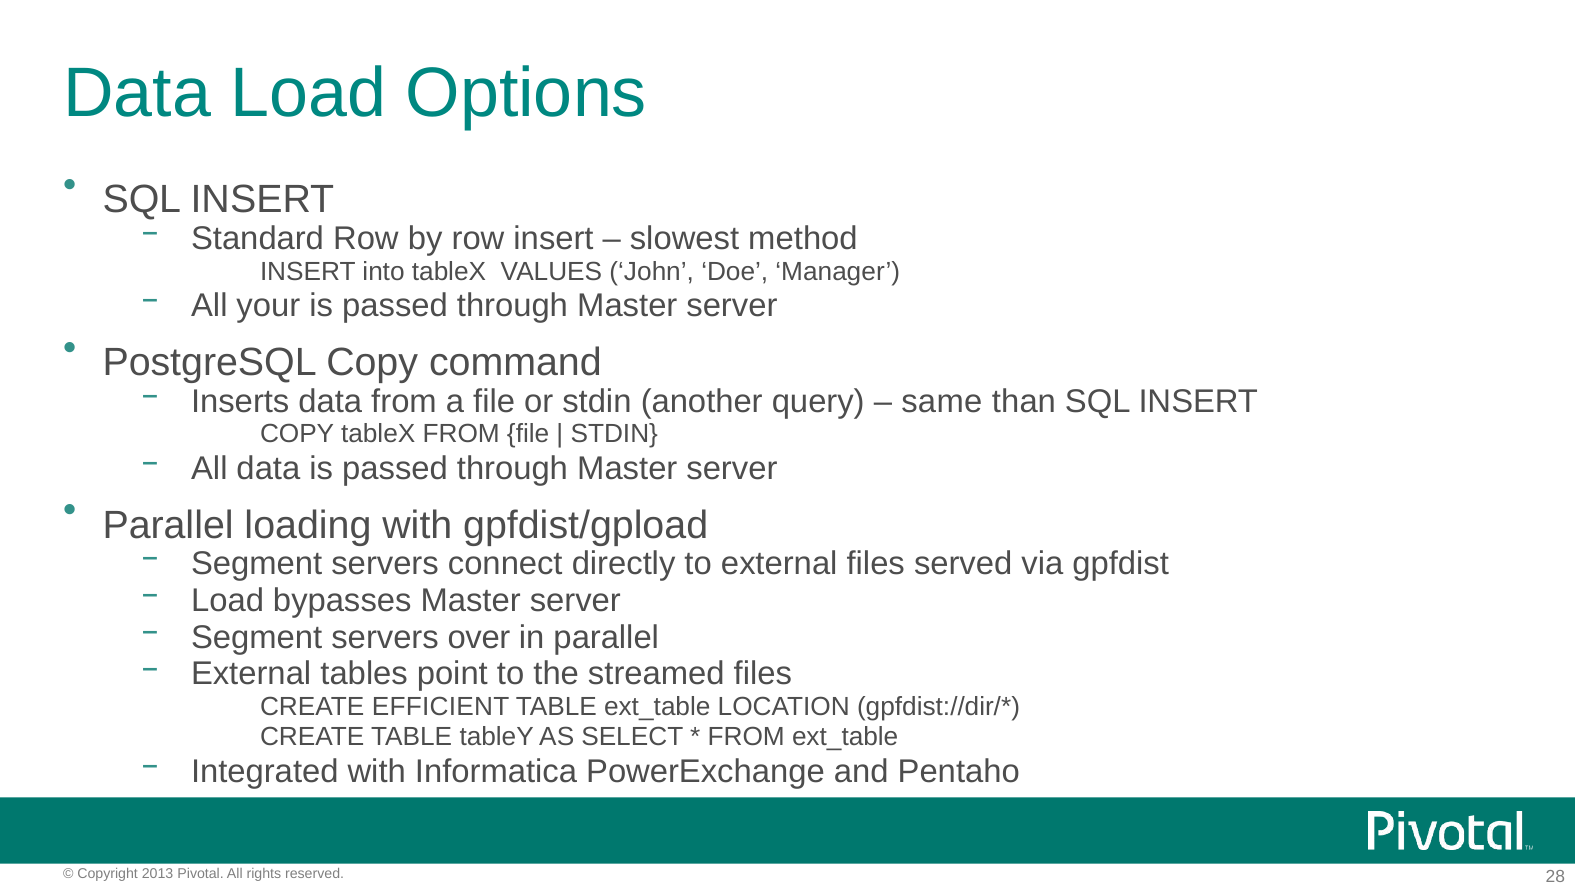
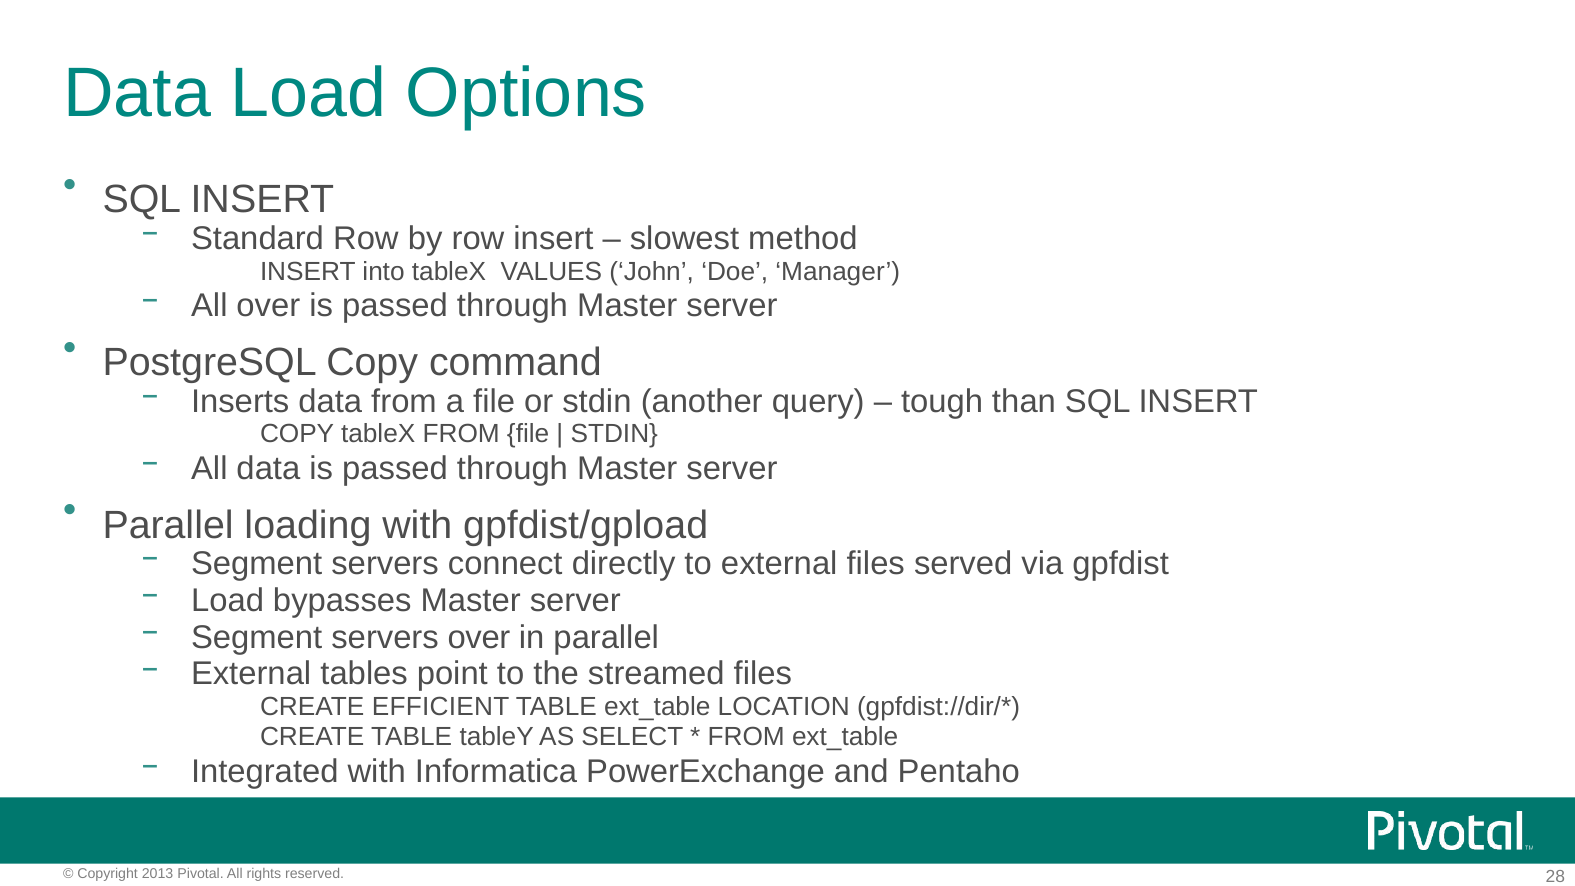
All your: your -> over (268, 306)
same: same -> tough (942, 401)
